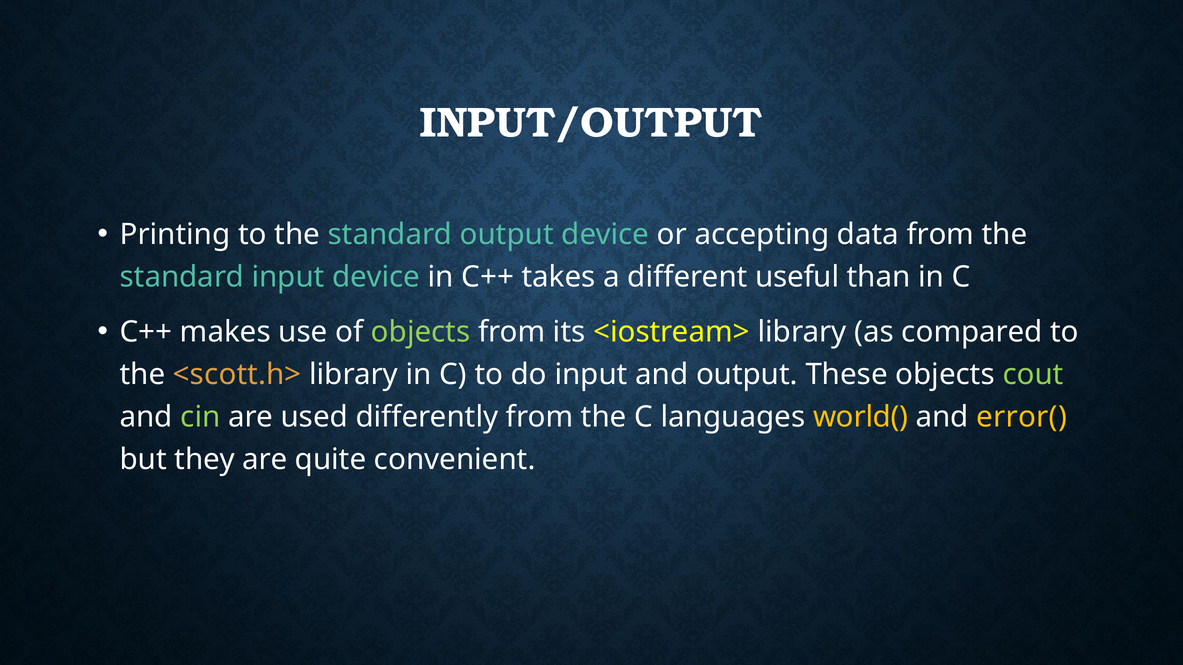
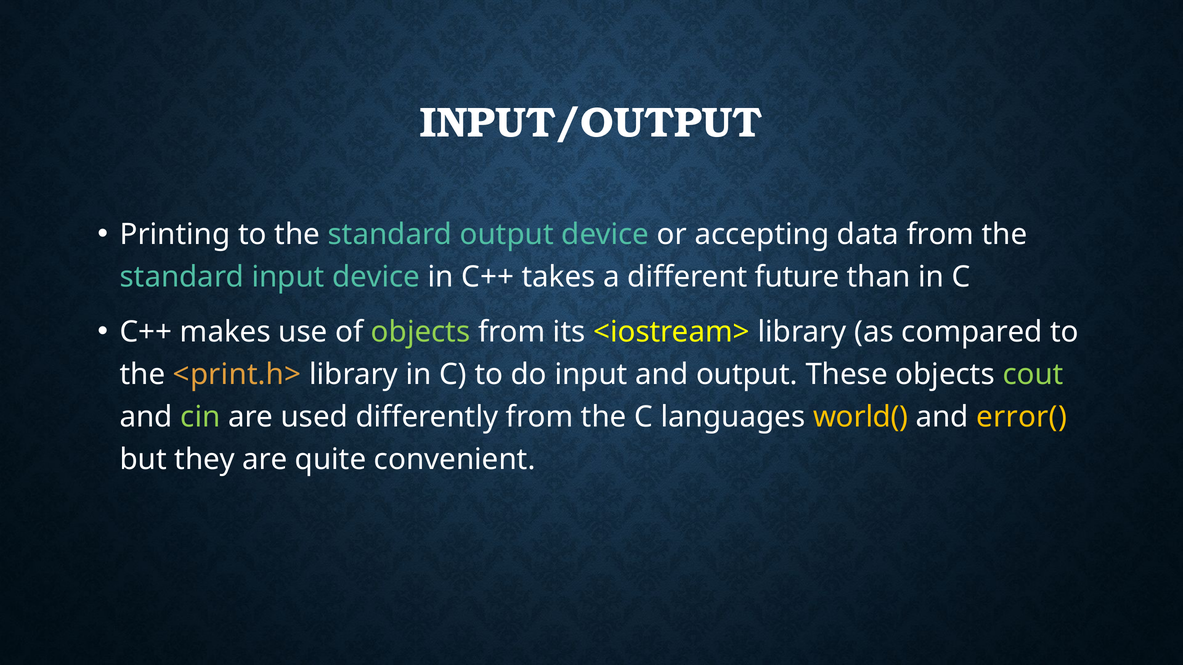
useful: useful -> future (797, 277)
<scott.h>: <scott.h> -> <print.h> (237, 375)
